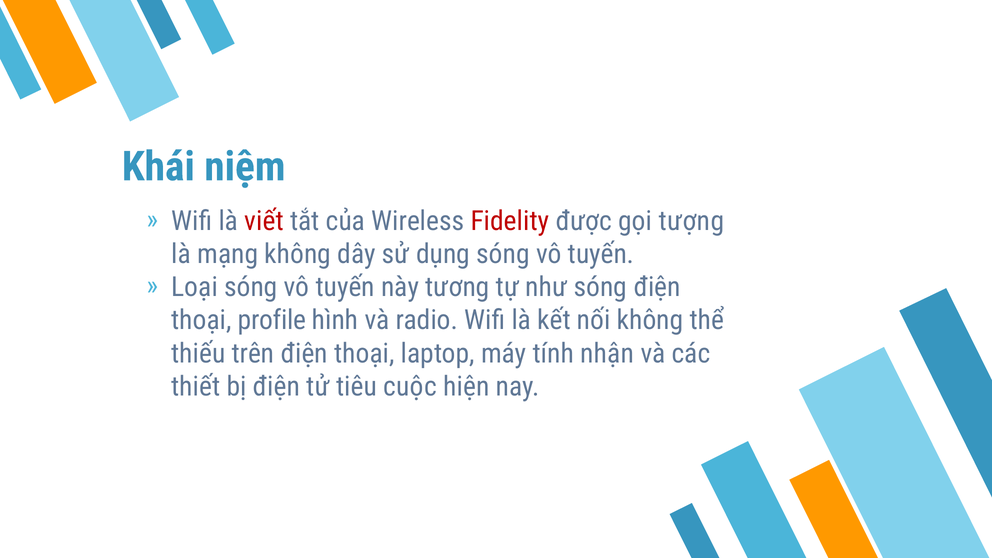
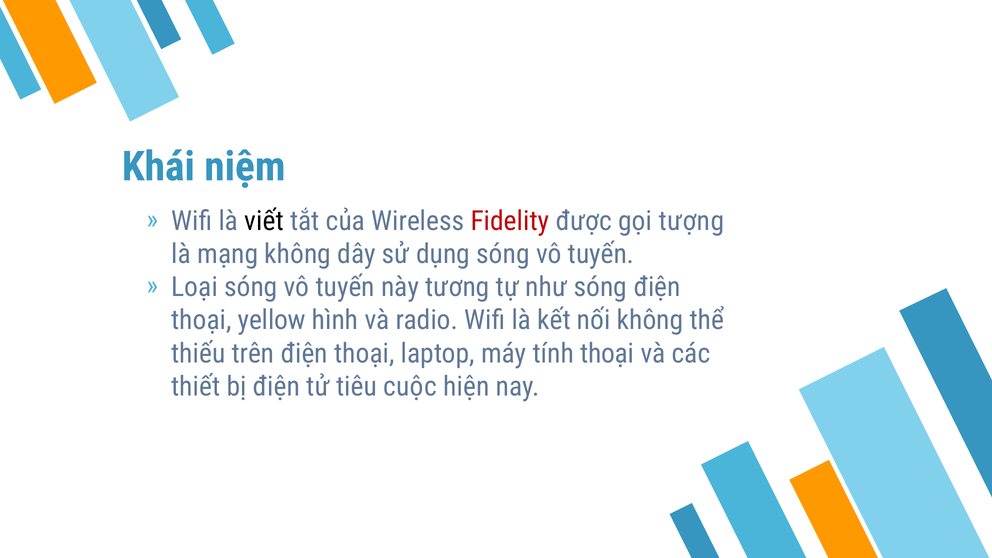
viết colour: red -> black (264, 221)
profile: profile -> yellow (272, 320)
tính nhận: nhận -> thoại (607, 353)
